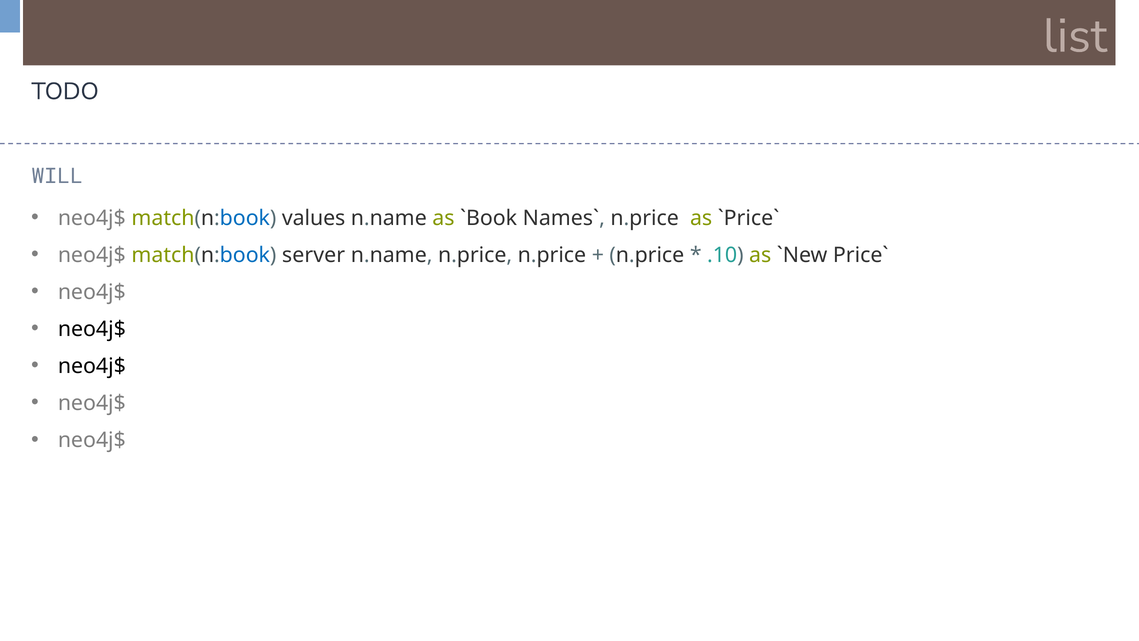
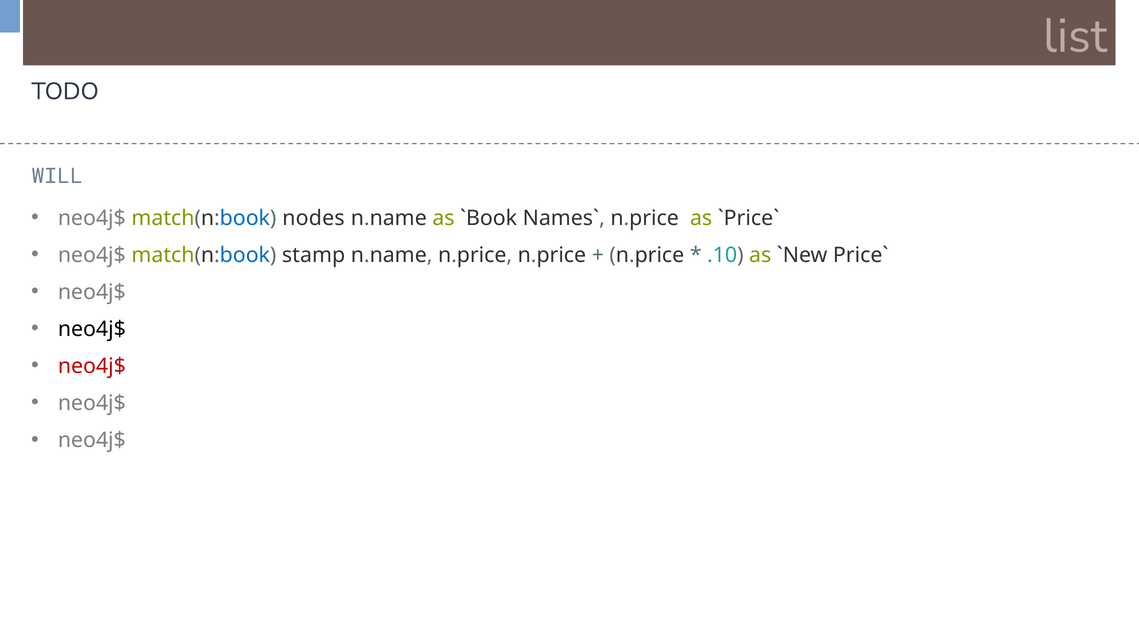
values: values -> nodes (313, 218)
server: server -> stamp (314, 255)
neo4j$ colour: black -> red (92, 366)
